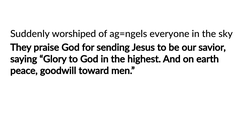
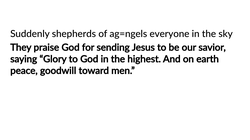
worshiped: worshiped -> shepherds (74, 34)
